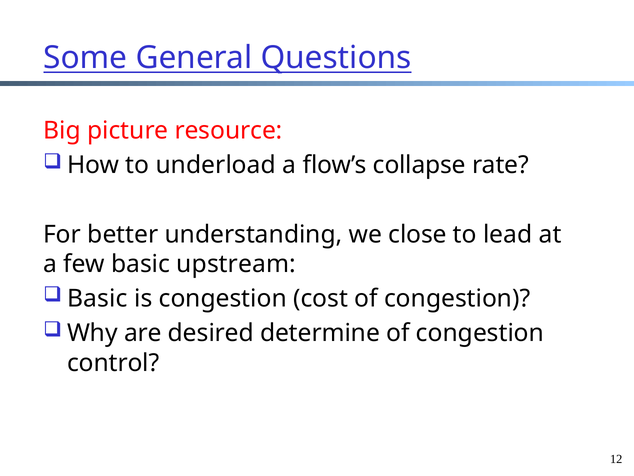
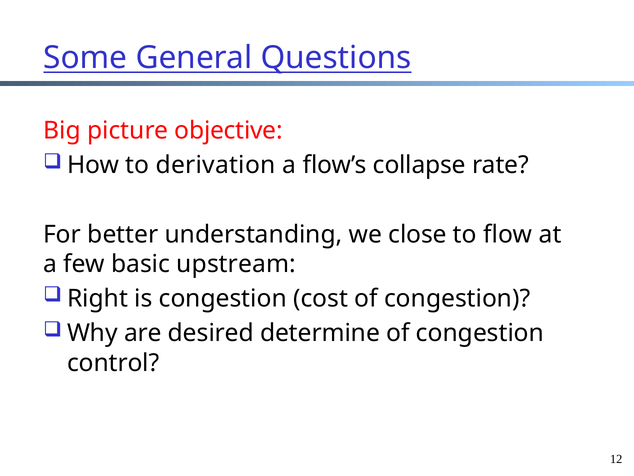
resource: resource -> objective (229, 131)
underload: underload -> derivation (216, 165)
lead: lead -> flow (508, 234)
Basic: Basic -> Right (98, 298)
